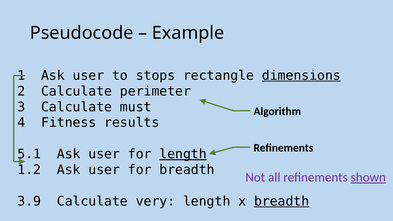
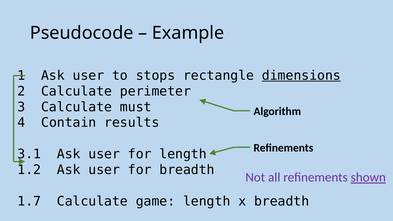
Fitness: Fitness -> Contain (69, 123)
5.1: 5.1 -> 3.1 (29, 154)
length underline: present -> none (183, 154)
3.9: 3.9 -> 1.7 (29, 201)
very: very -> game (155, 201)
breadth underline: present -> none (282, 201)
